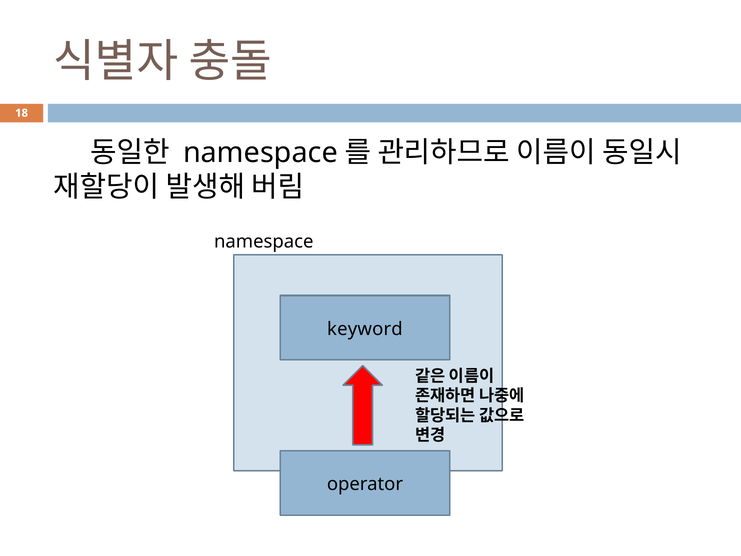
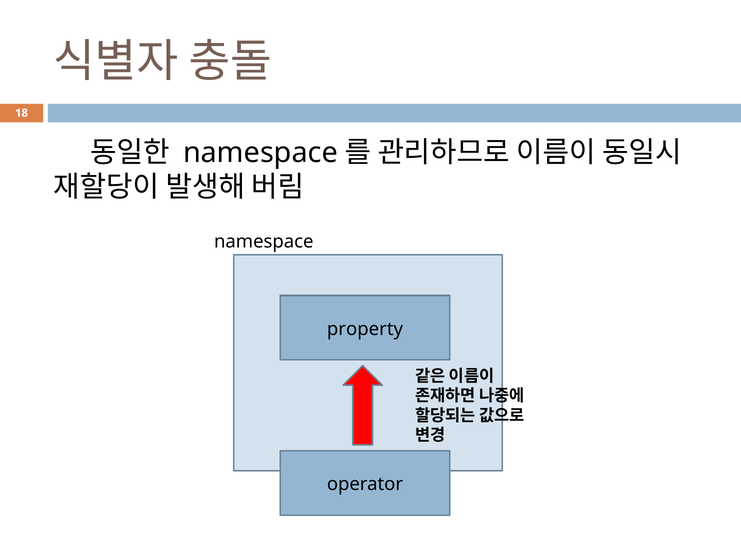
keyword: keyword -> property (365, 329)
